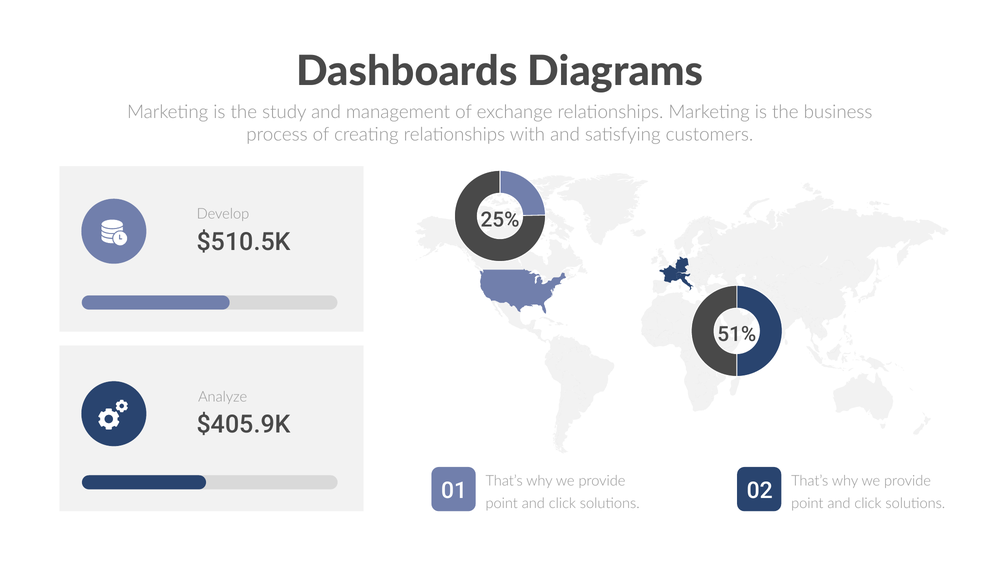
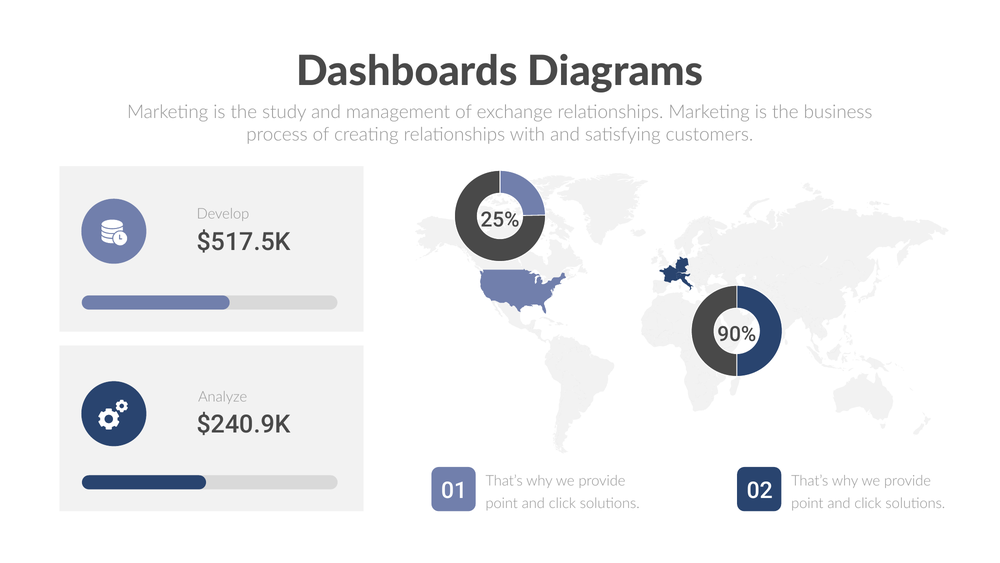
$510.5K: $510.5K -> $517.5K (244, 242)
51%: 51% -> 90% (737, 334)
$405.9K: $405.9K -> $240.9K (244, 424)
